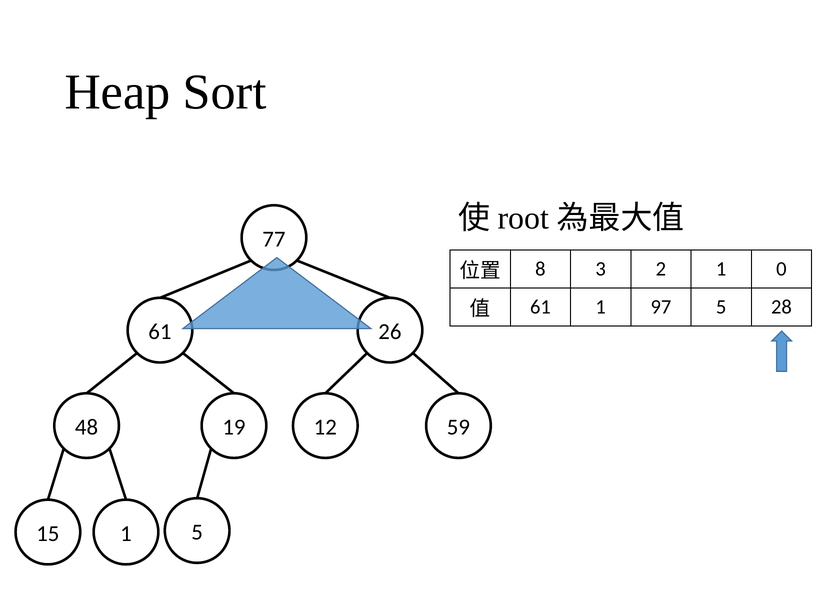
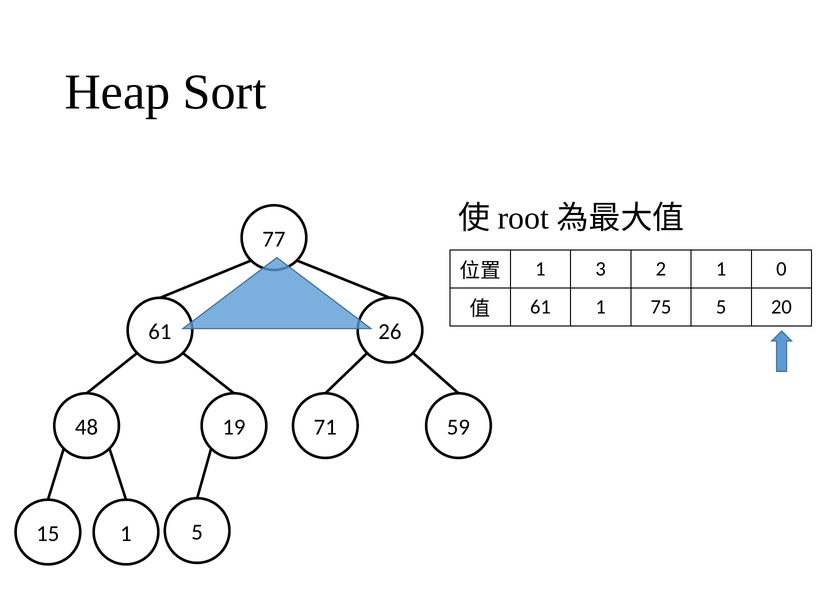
8: 8 -> 1 (540, 269)
97: 97 -> 75 (661, 307)
28: 28 -> 20 (781, 307)
12: 12 -> 71 (325, 427)
